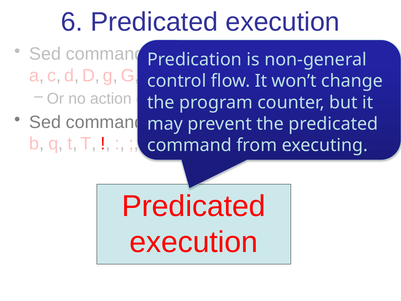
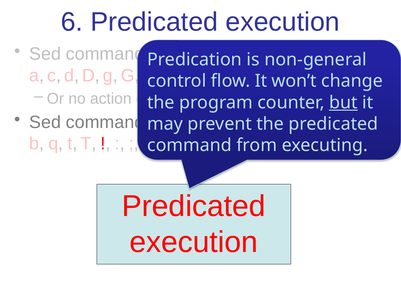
but underline: none -> present (343, 102)
